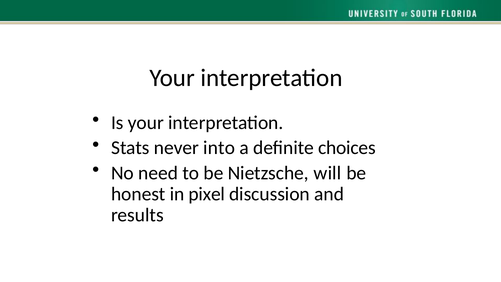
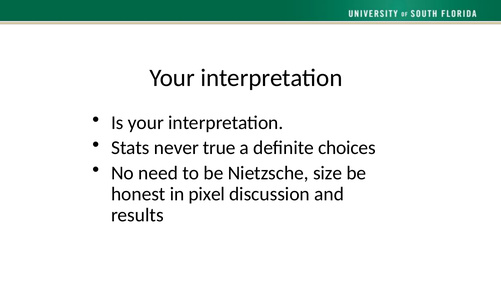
into: into -> true (219, 148)
will: will -> size (328, 173)
